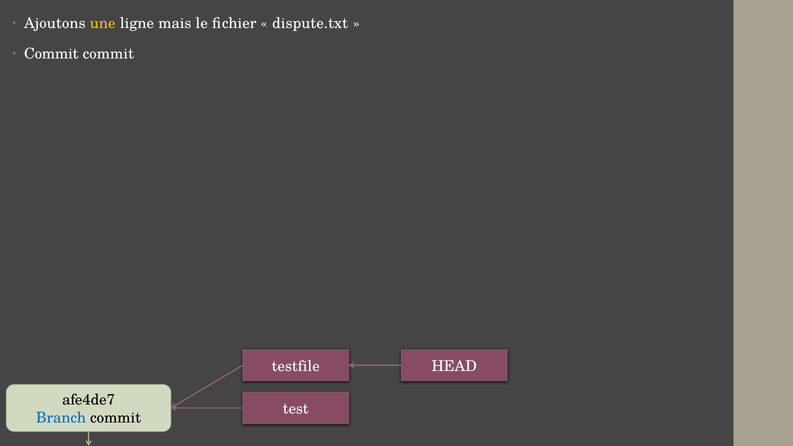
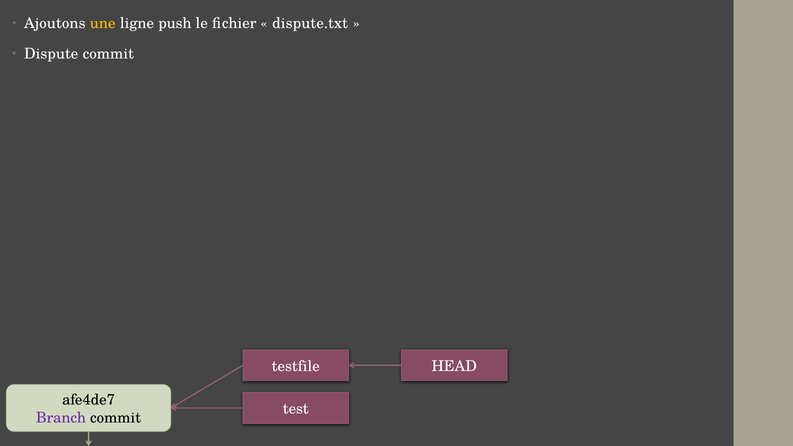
mais: mais -> push (175, 24)
Commit: Commit -> Dispute (51, 54)
Branch colour: blue -> purple (61, 418)
